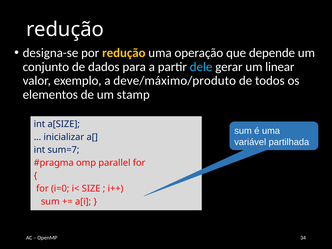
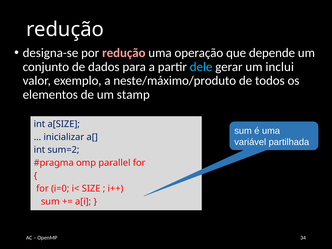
redução colour: yellow -> pink (124, 53)
linear: linear -> inclui (280, 67)
deve/máximo/produto: deve/máximo/produto -> neste/máximo/produto (175, 81)
sum=7: sum=7 -> sum=2 (63, 150)
